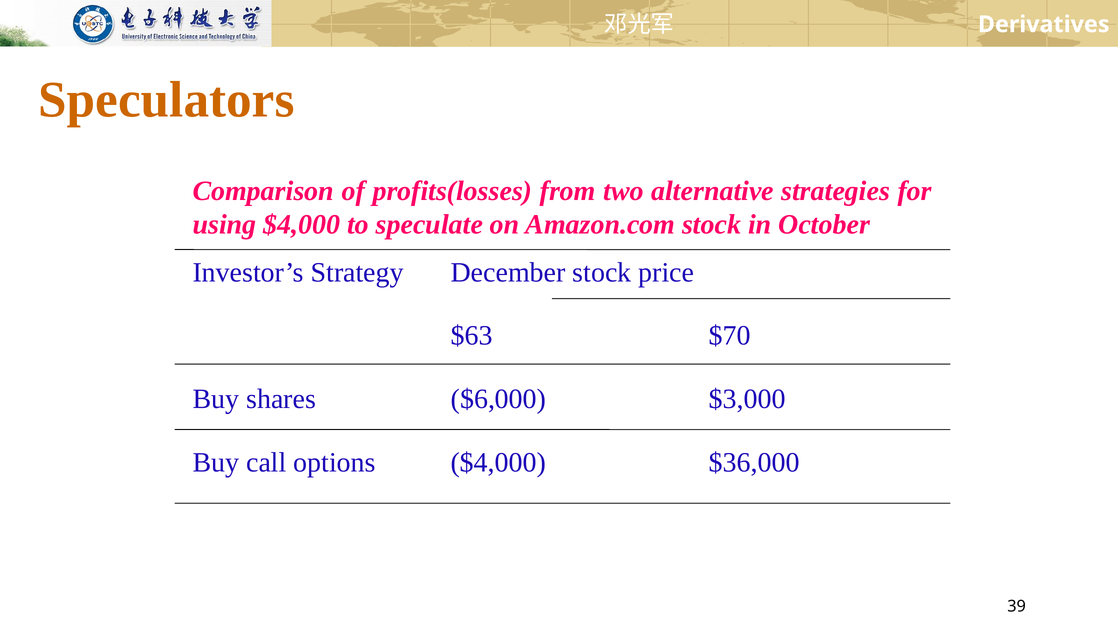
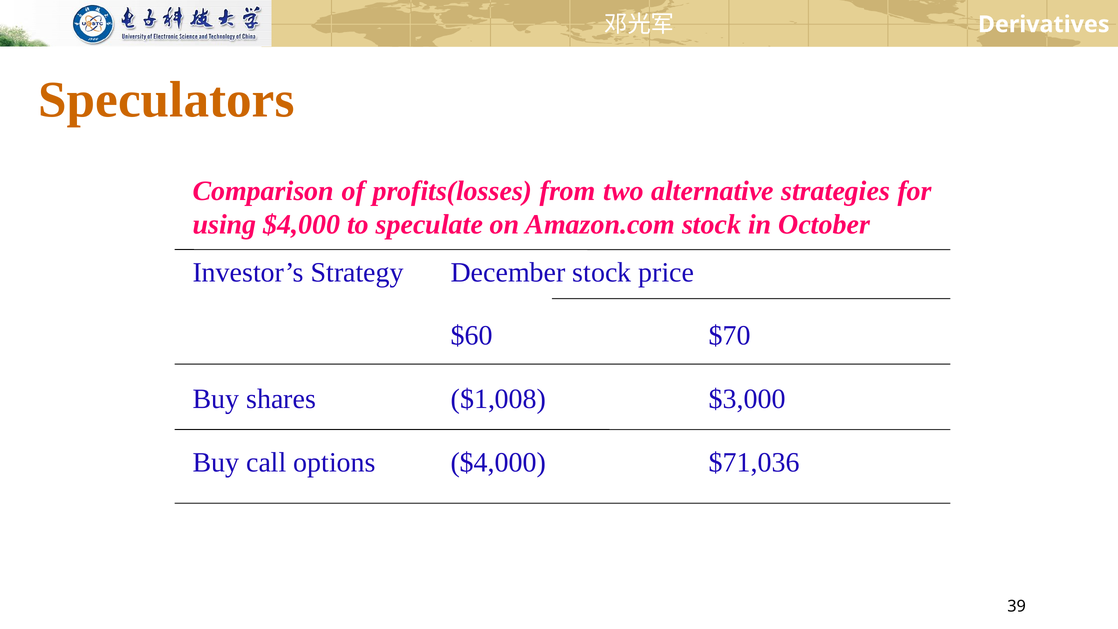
$63: $63 -> $60 (472, 336)
$6,000: $6,000 -> $1,008 (498, 399)
$36,000: $36,000 -> $71,036 (754, 462)
